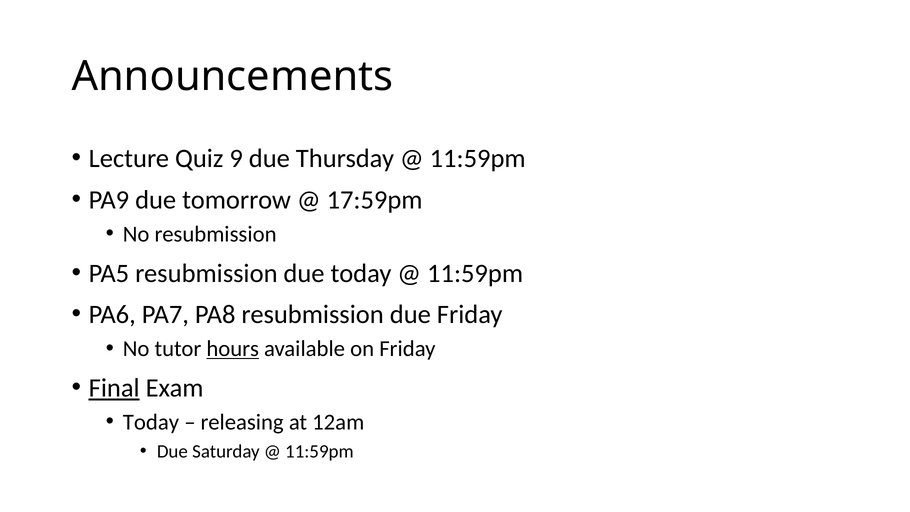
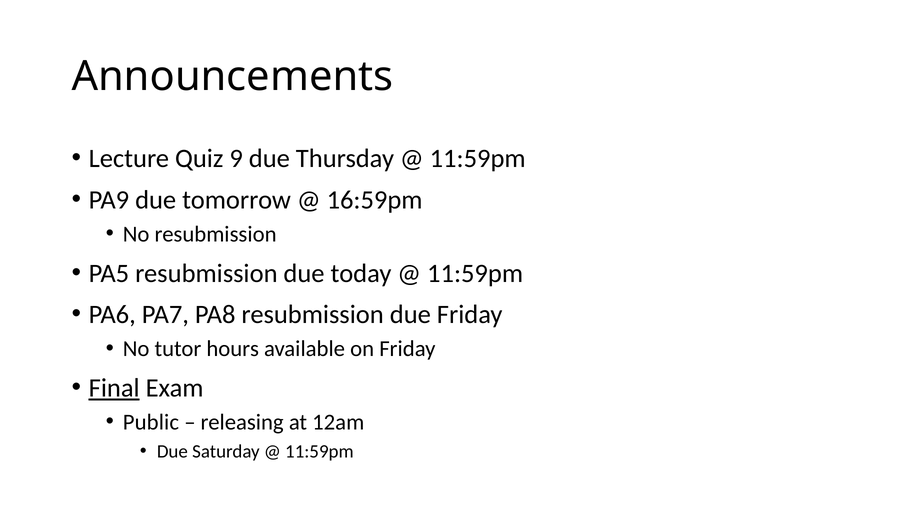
17:59pm: 17:59pm -> 16:59pm (375, 200)
hours underline: present -> none (233, 349)
Today: Today -> Public (151, 422)
